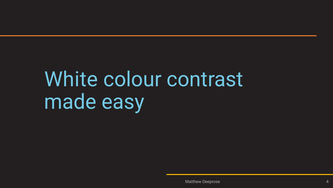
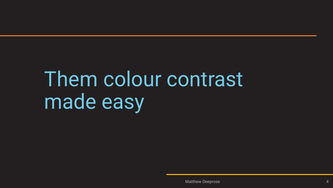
White: White -> Them (71, 79)
